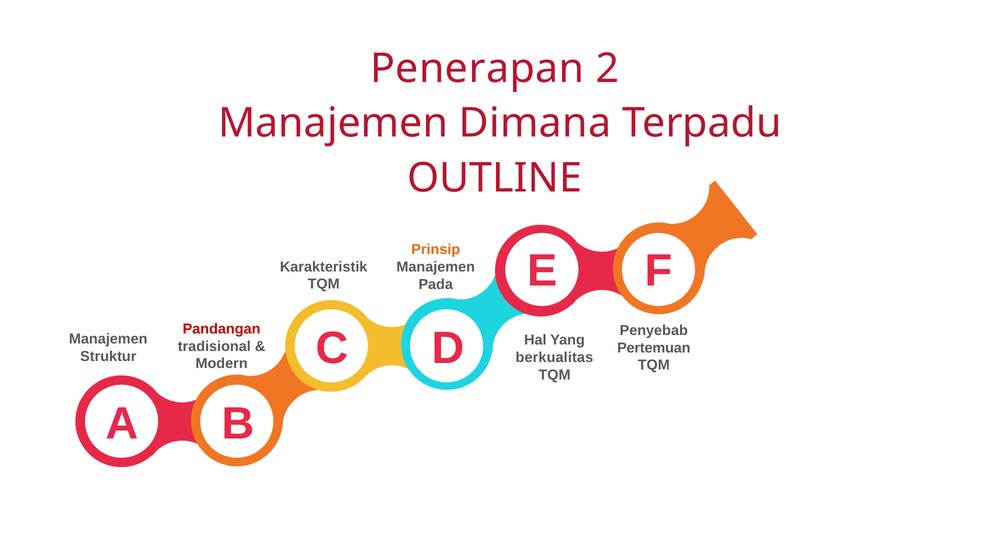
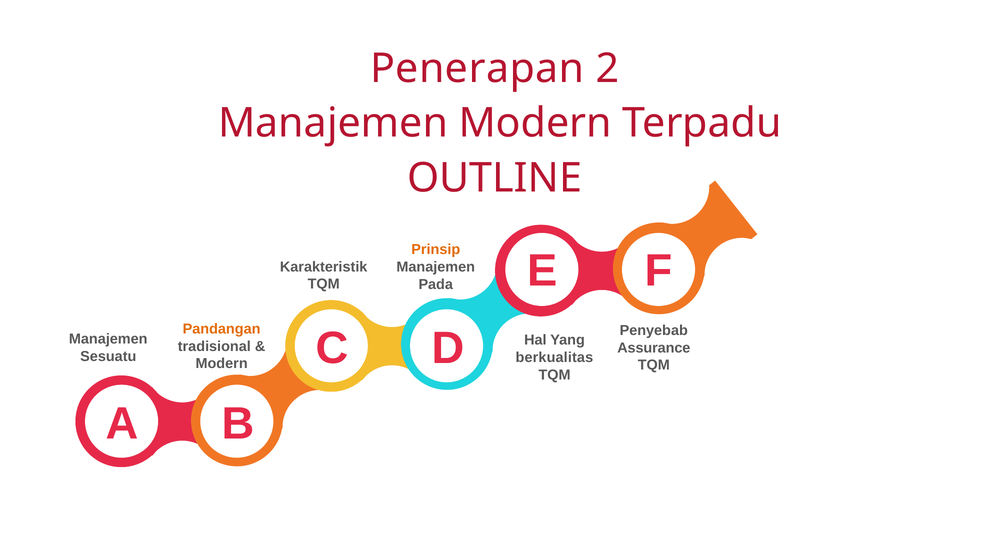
Manajemen Dimana: Dimana -> Modern (535, 123)
Pandangan colour: red -> orange (222, 329)
Pertemuan: Pertemuan -> Assurance (654, 348)
Struktur: Struktur -> Sesuatu (108, 357)
